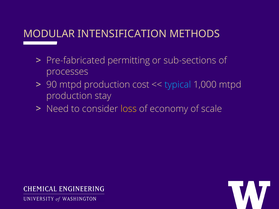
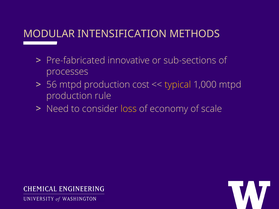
permitting: permitting -> innovative (129, 61)
90: 90 -> 56 (52, 85)
typical colour: light blue -> yellow (178, 85)
stay: stay -> rule (103, 96)
